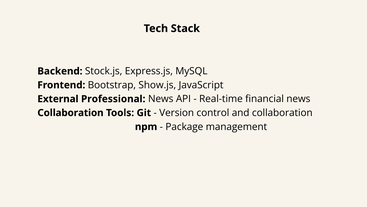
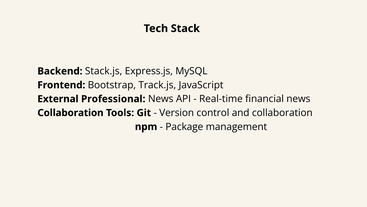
Stock.js: Stock.js -> Stack.js (104, 71)
Show.js: Show.js -> Track.js (157, 85)
